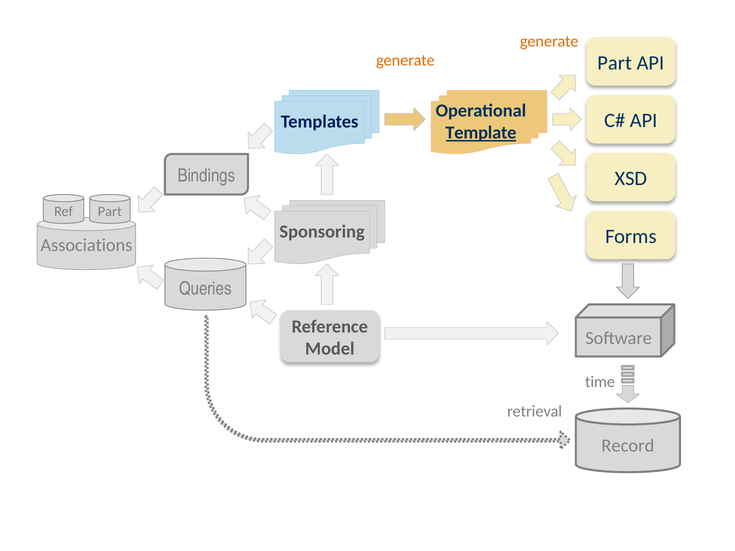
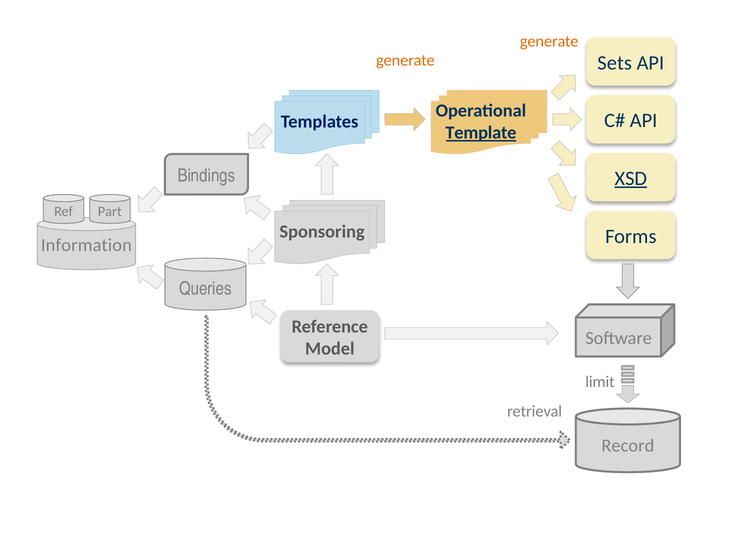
Part: Part -> Sets (615, 63)
XSD underline: none -> present (631, 179)
Associations: Associations -> Information (86, 245)
time: time -> limit (600, 382)
